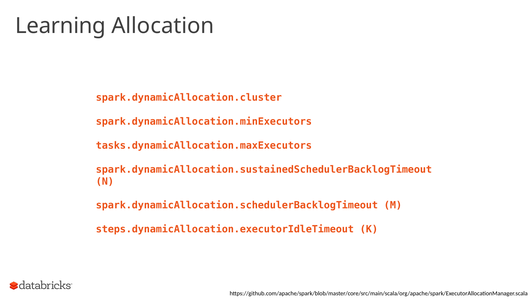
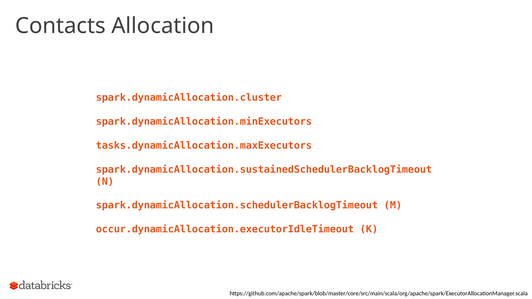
Learning: Learning -> Contacts (60, 26)
steps.dynamicAllocation.executorIdleTimeout: steps.dynamicAllocation.executorIdleTimeout -> occur.dynamicAllocation.executorIdleTimeout (225, 229)
